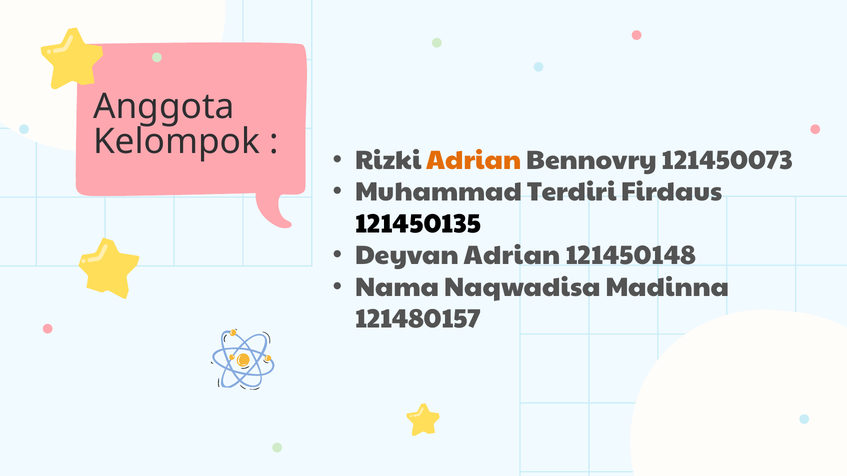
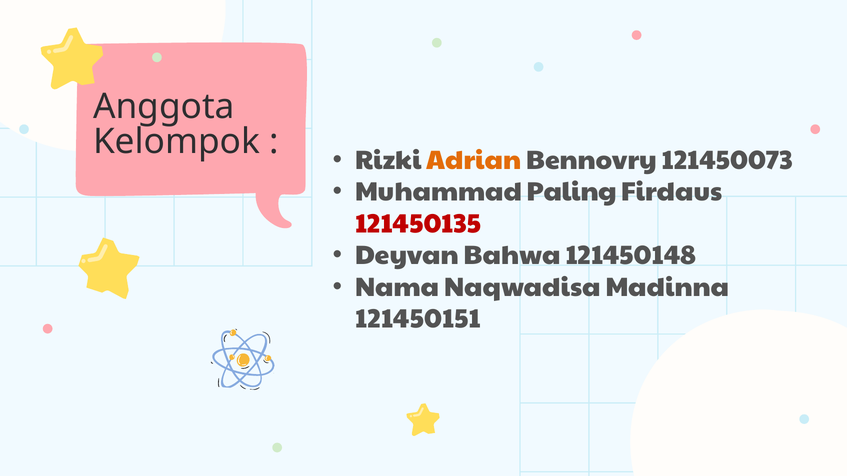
Terdiri: Terdiri -> Paling (572, 192)
121450135 colour: black -> red (418, 224)
Deyvan Adrian: Adrian -> Bahwa (512, 256)
121480157: 121480157 -> 121450151 (418, 319)
